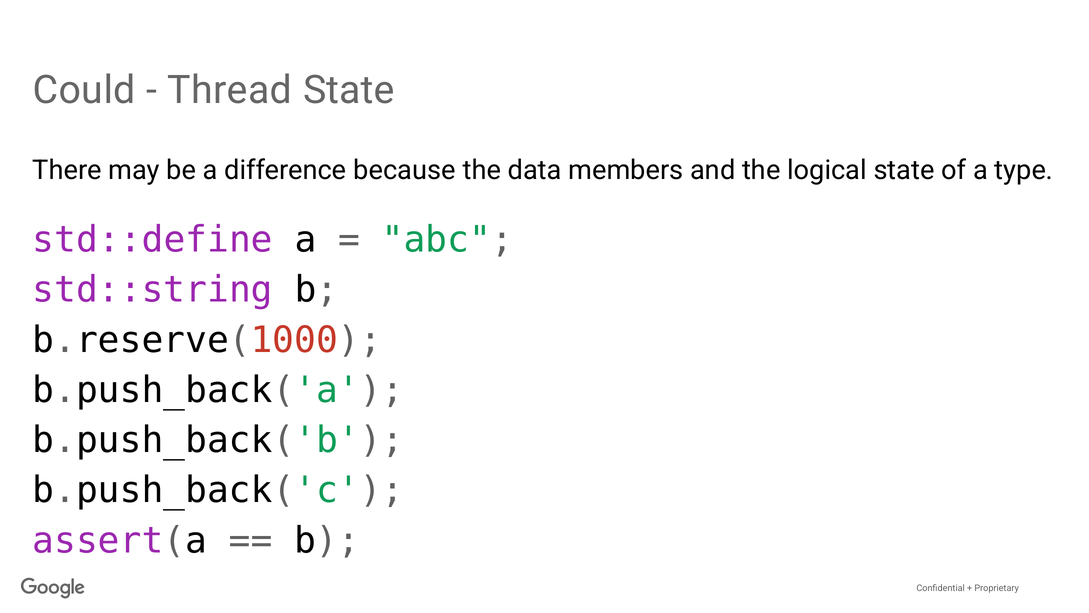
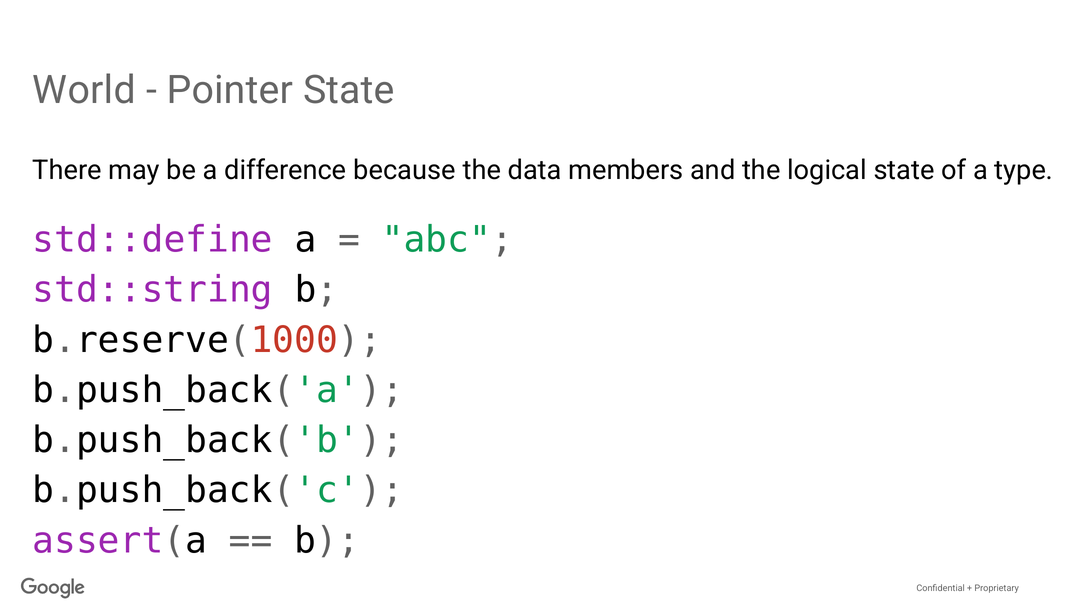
Could: Could -> World (84, 90)
Thread: Thread -> Pointer (230, 90)
